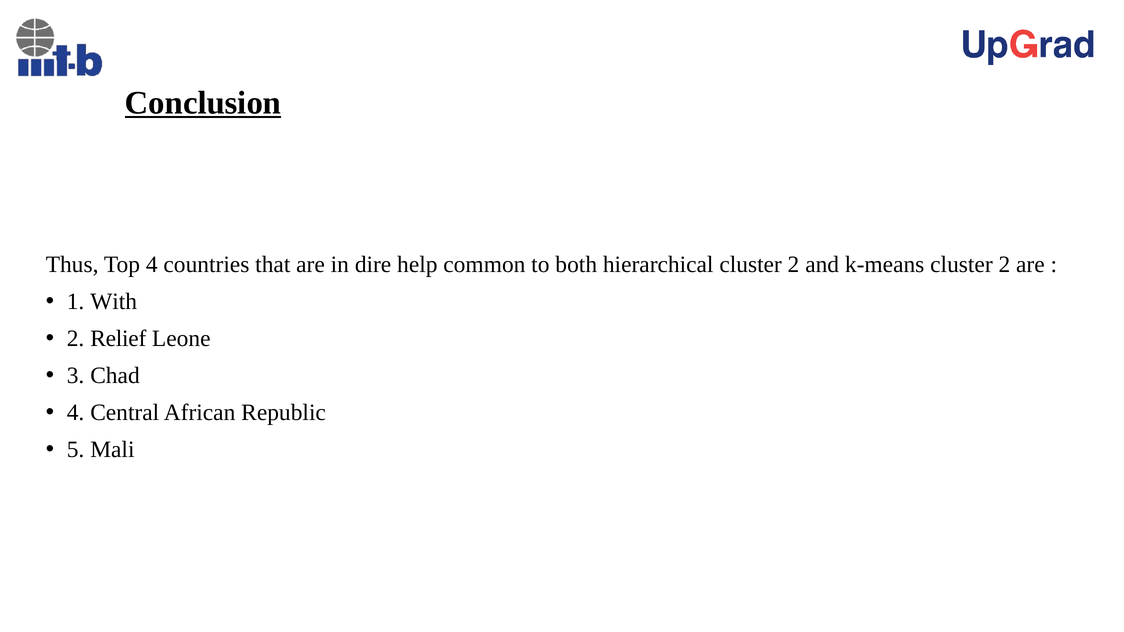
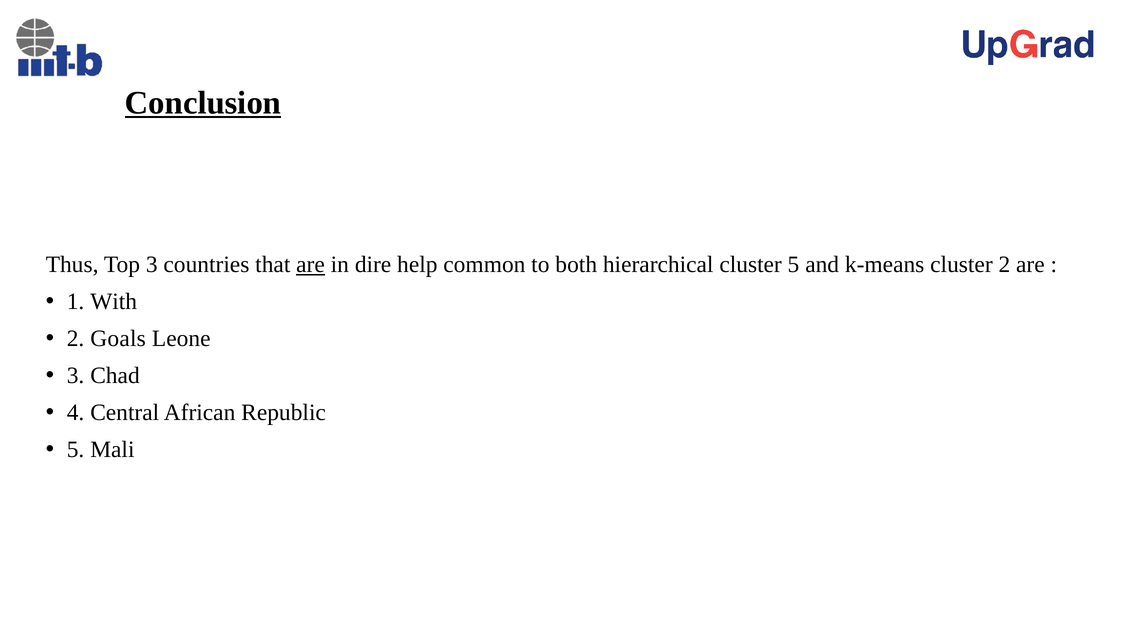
Top 4: 4 -> 3 (152, 265)
are underline: none -> present (311, 265)
hierarchical cluster 2: 2 -> 5 (793, 265)
Relief: Relief -> Goals (118, 339)
